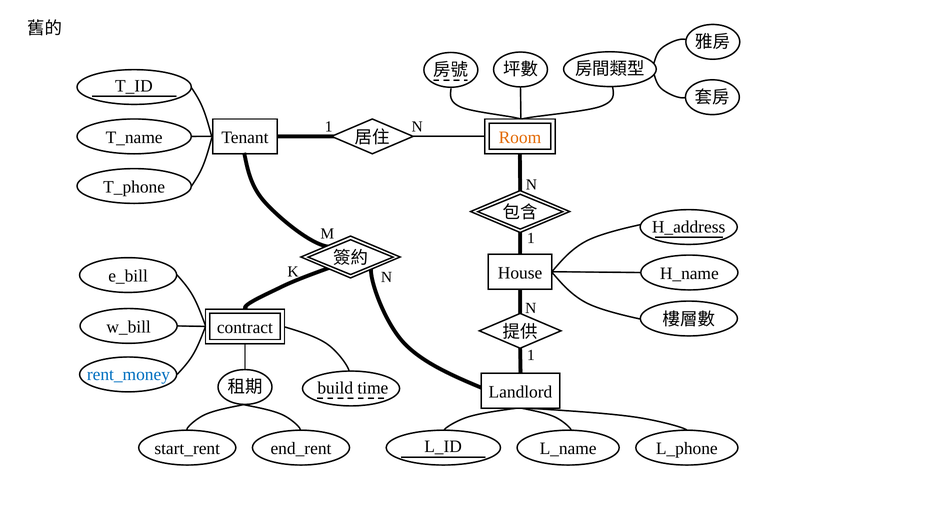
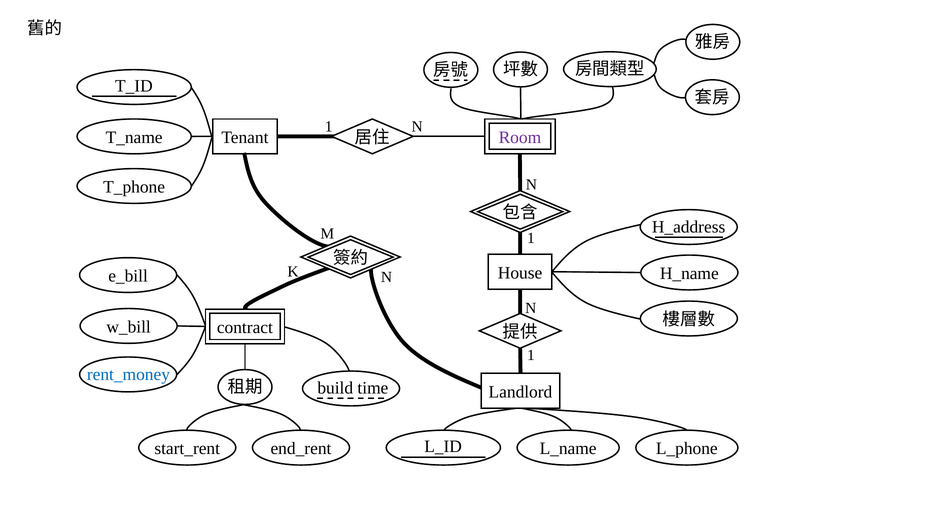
Room colour: orange -> purple (520, 138)
